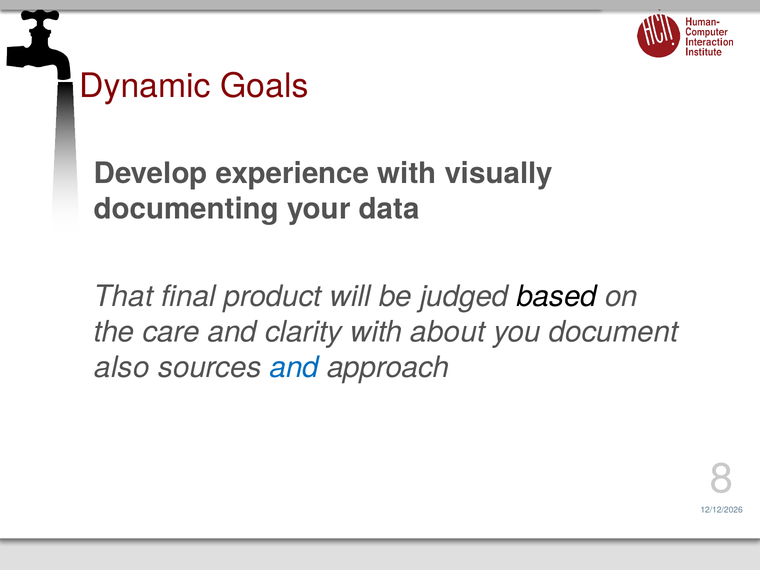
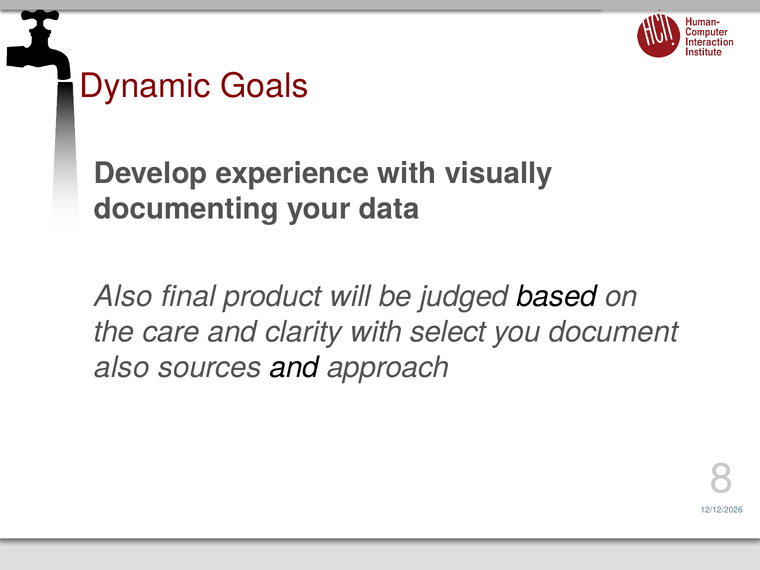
That: That -> Also (123, 297)
about: about -> select (448, 332)
and colour: blue -> black (294, 368)
